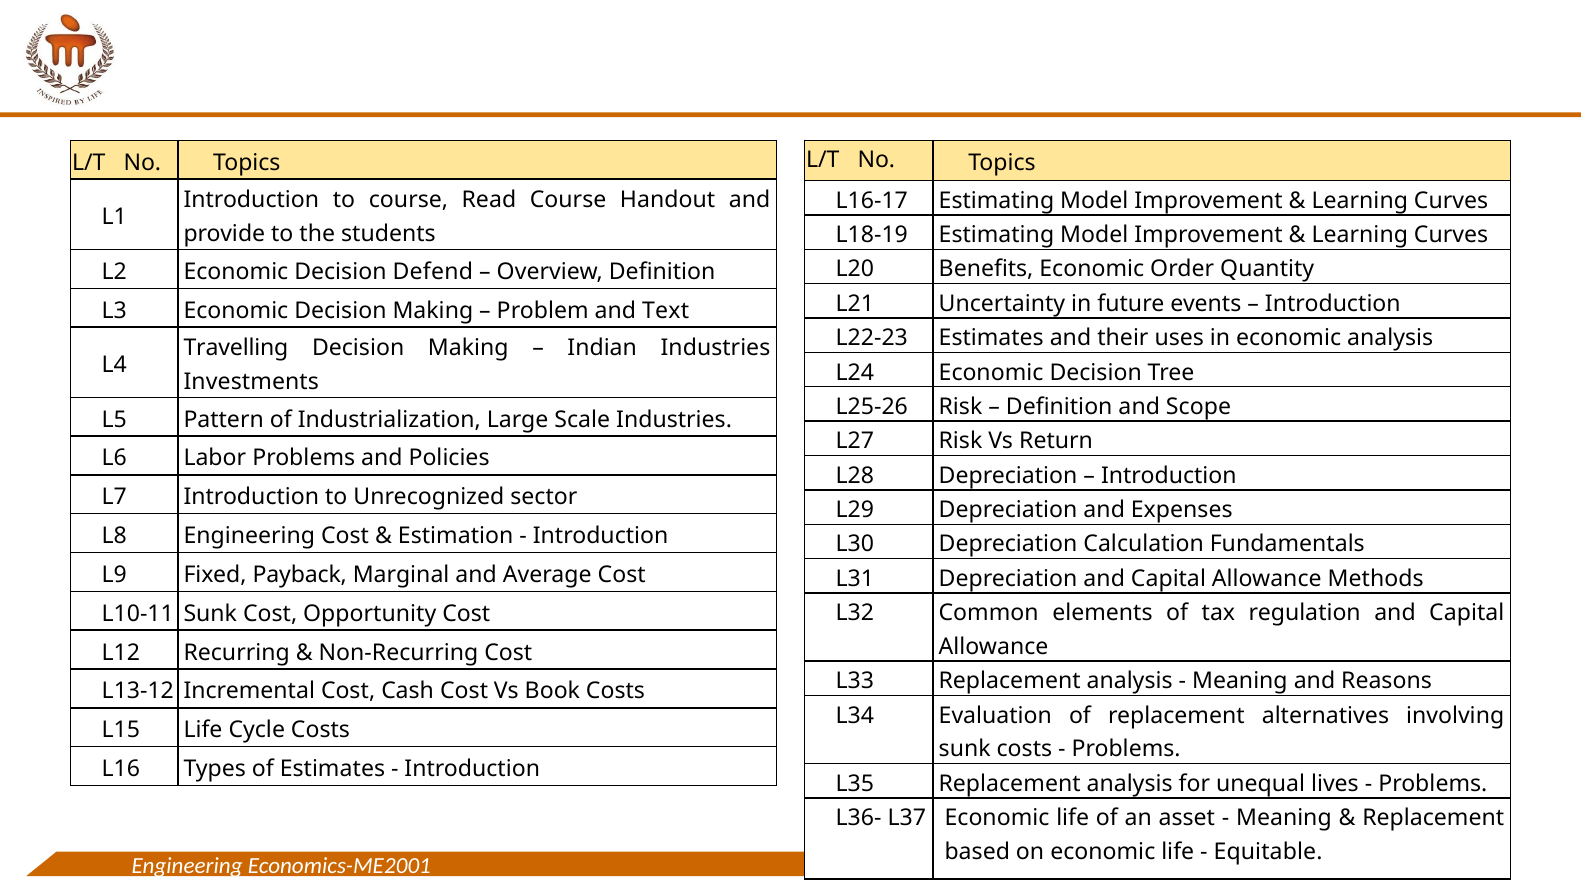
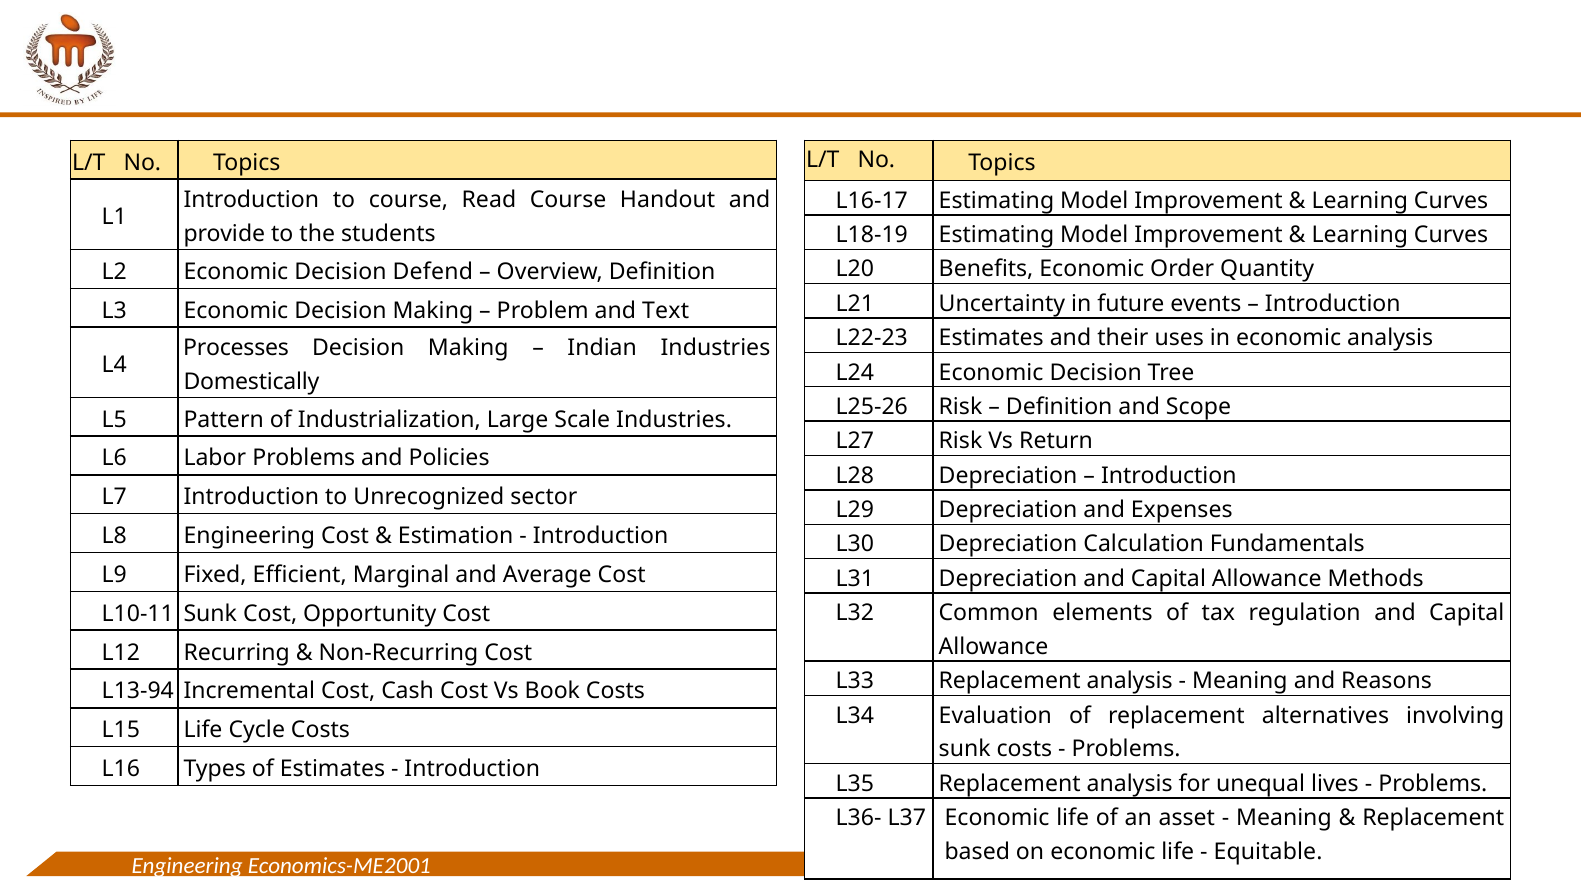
Travelling: Travelling -> Processes (236, 348)
Investments: Investments -> Domestically (251, 382)
Payback: Payback -> Efficient (300, 575)
L13-12: L13-12 -> L13-94 (138, 692)
